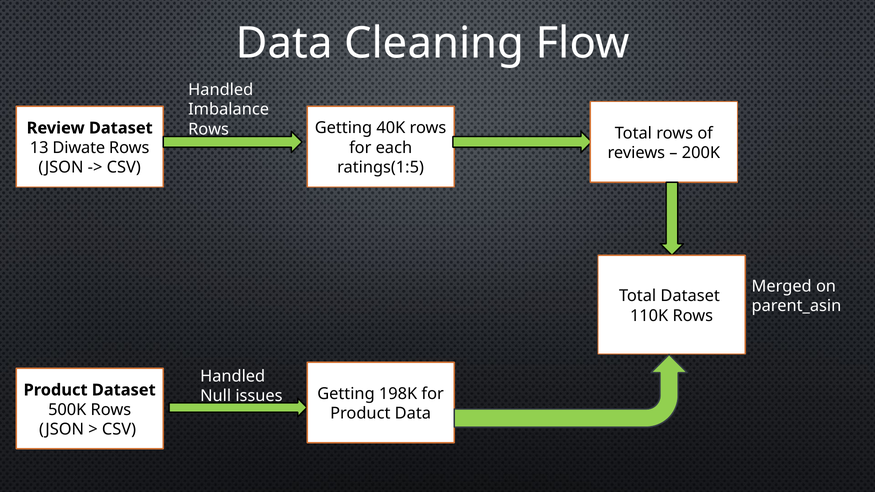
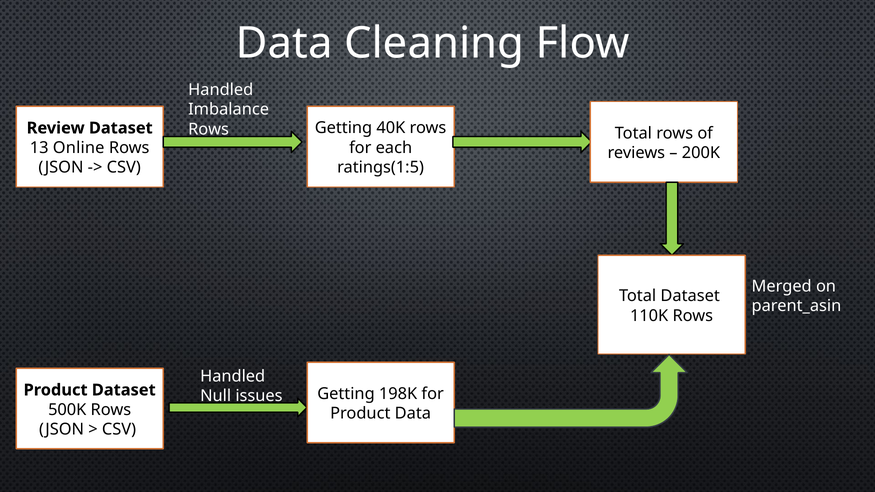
Diwate: Diwate -> Online (79, 148)
